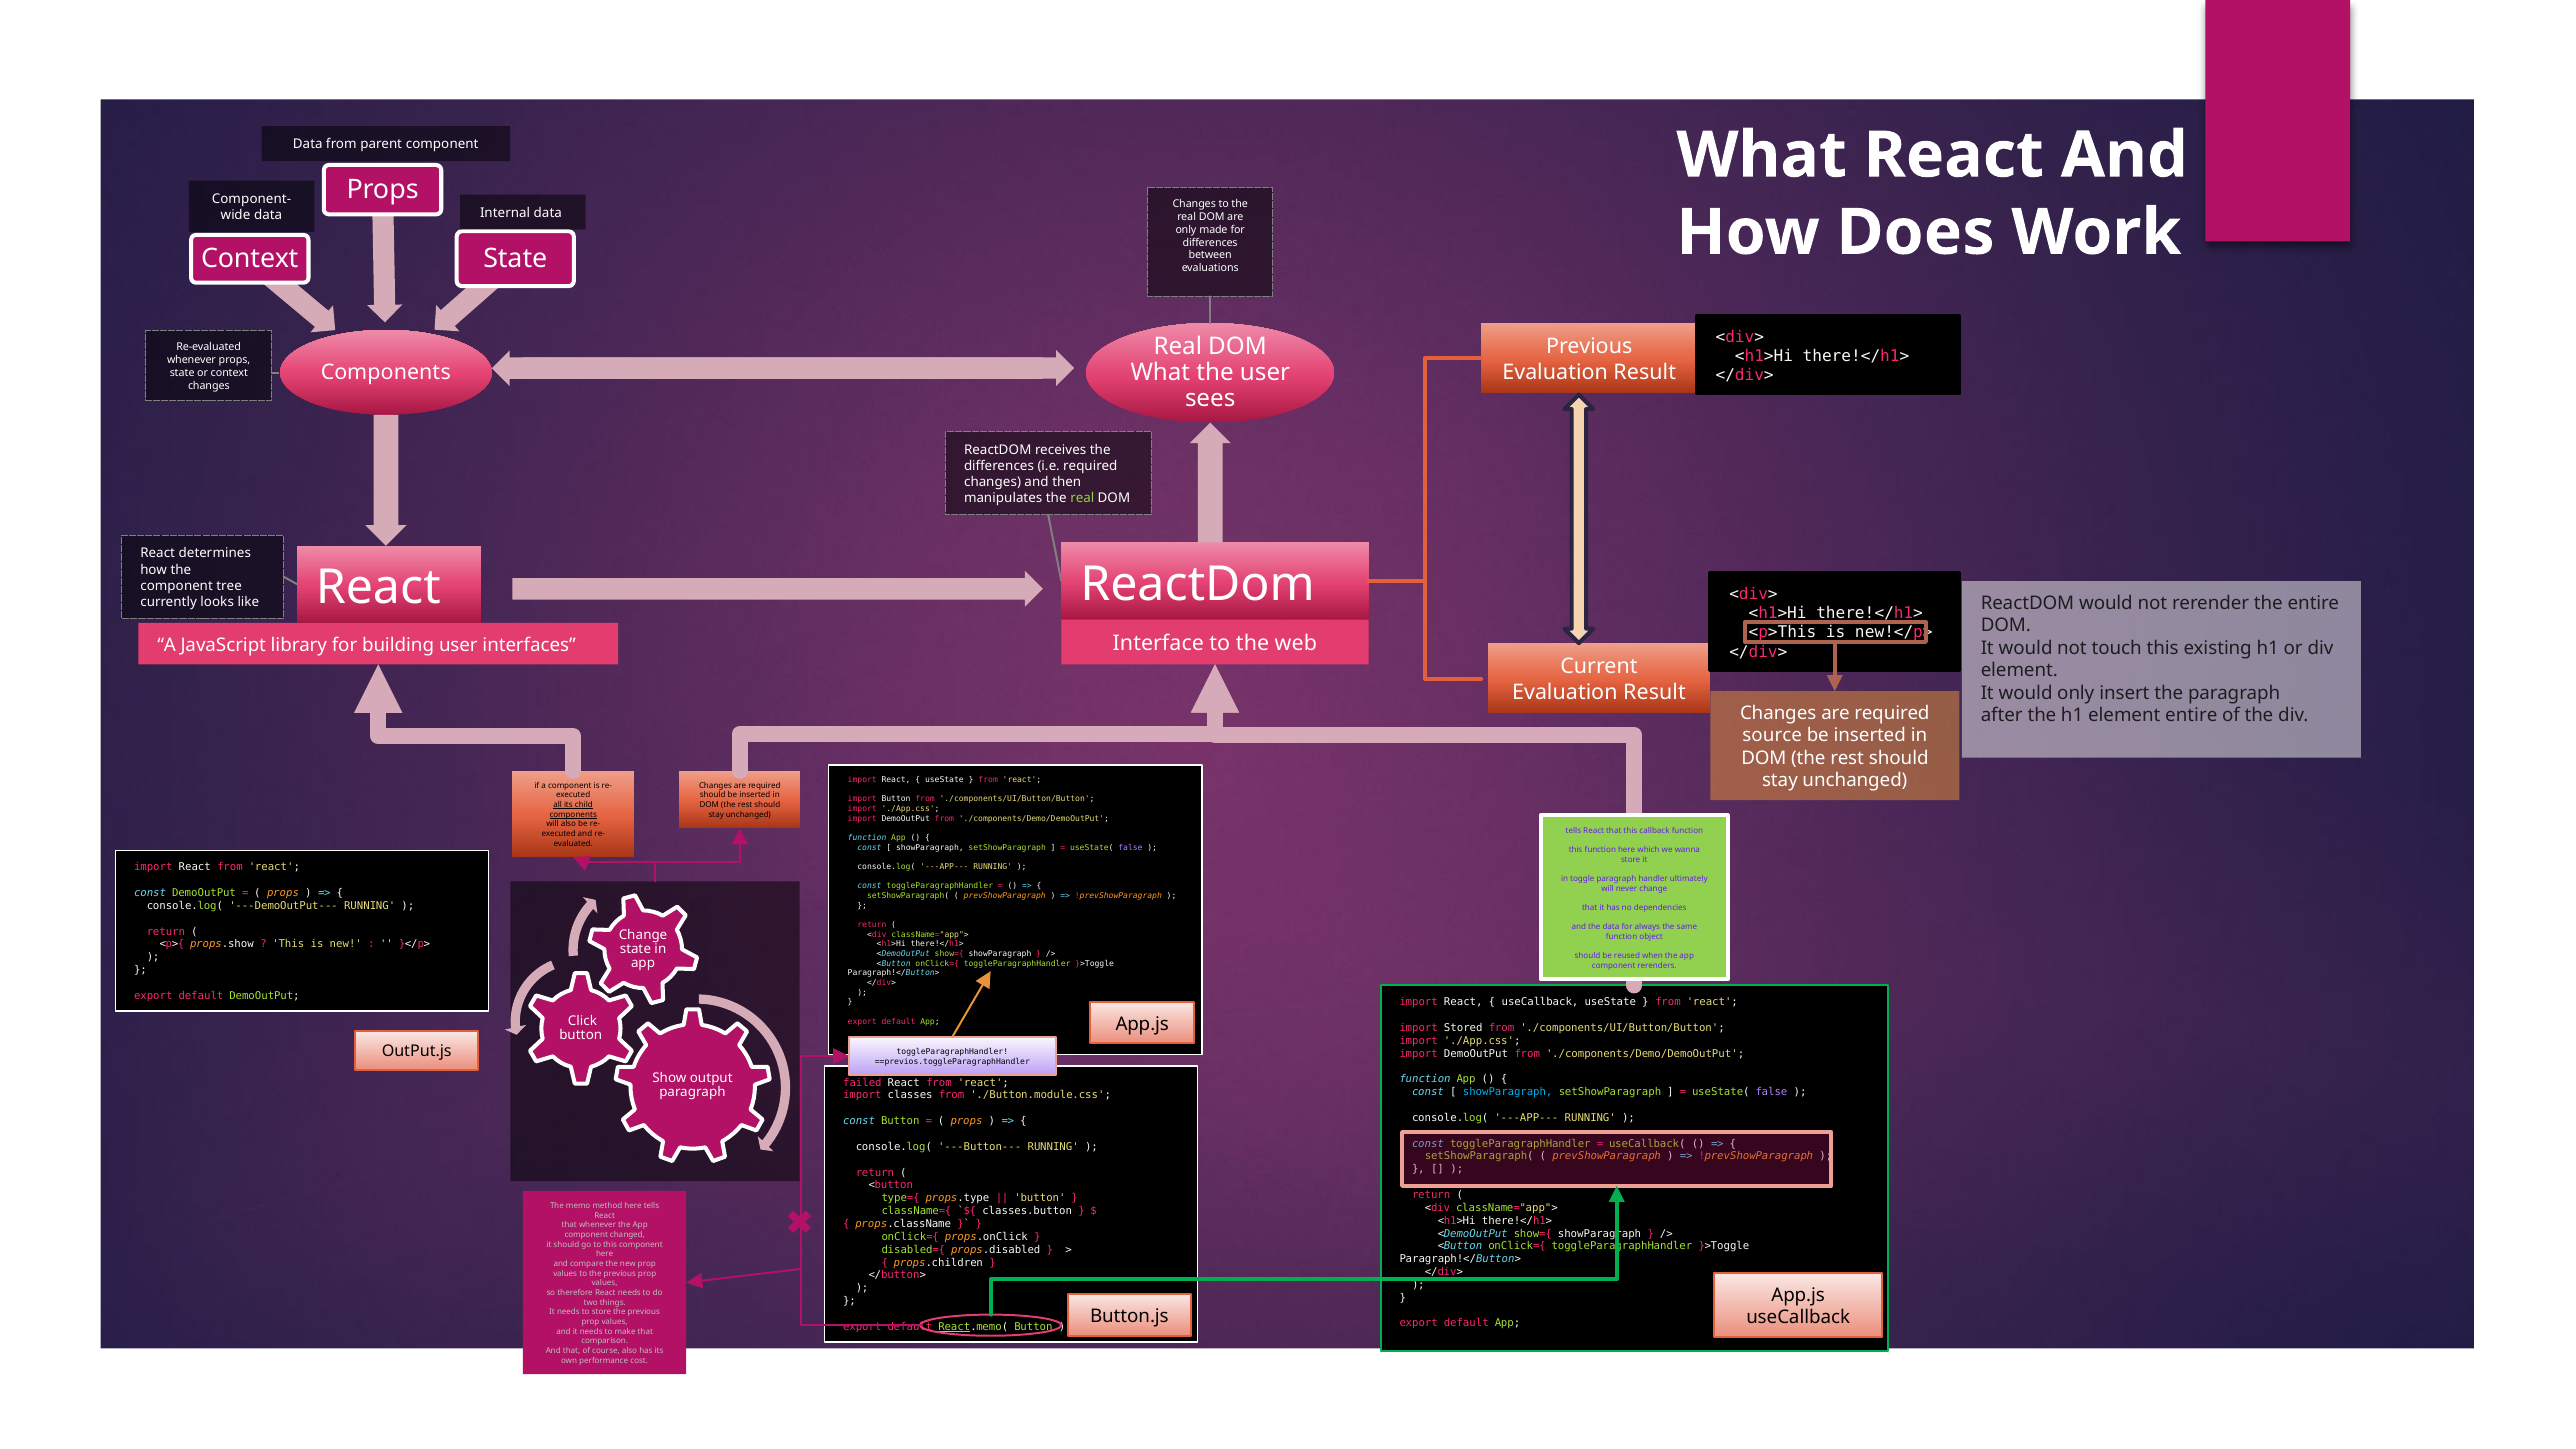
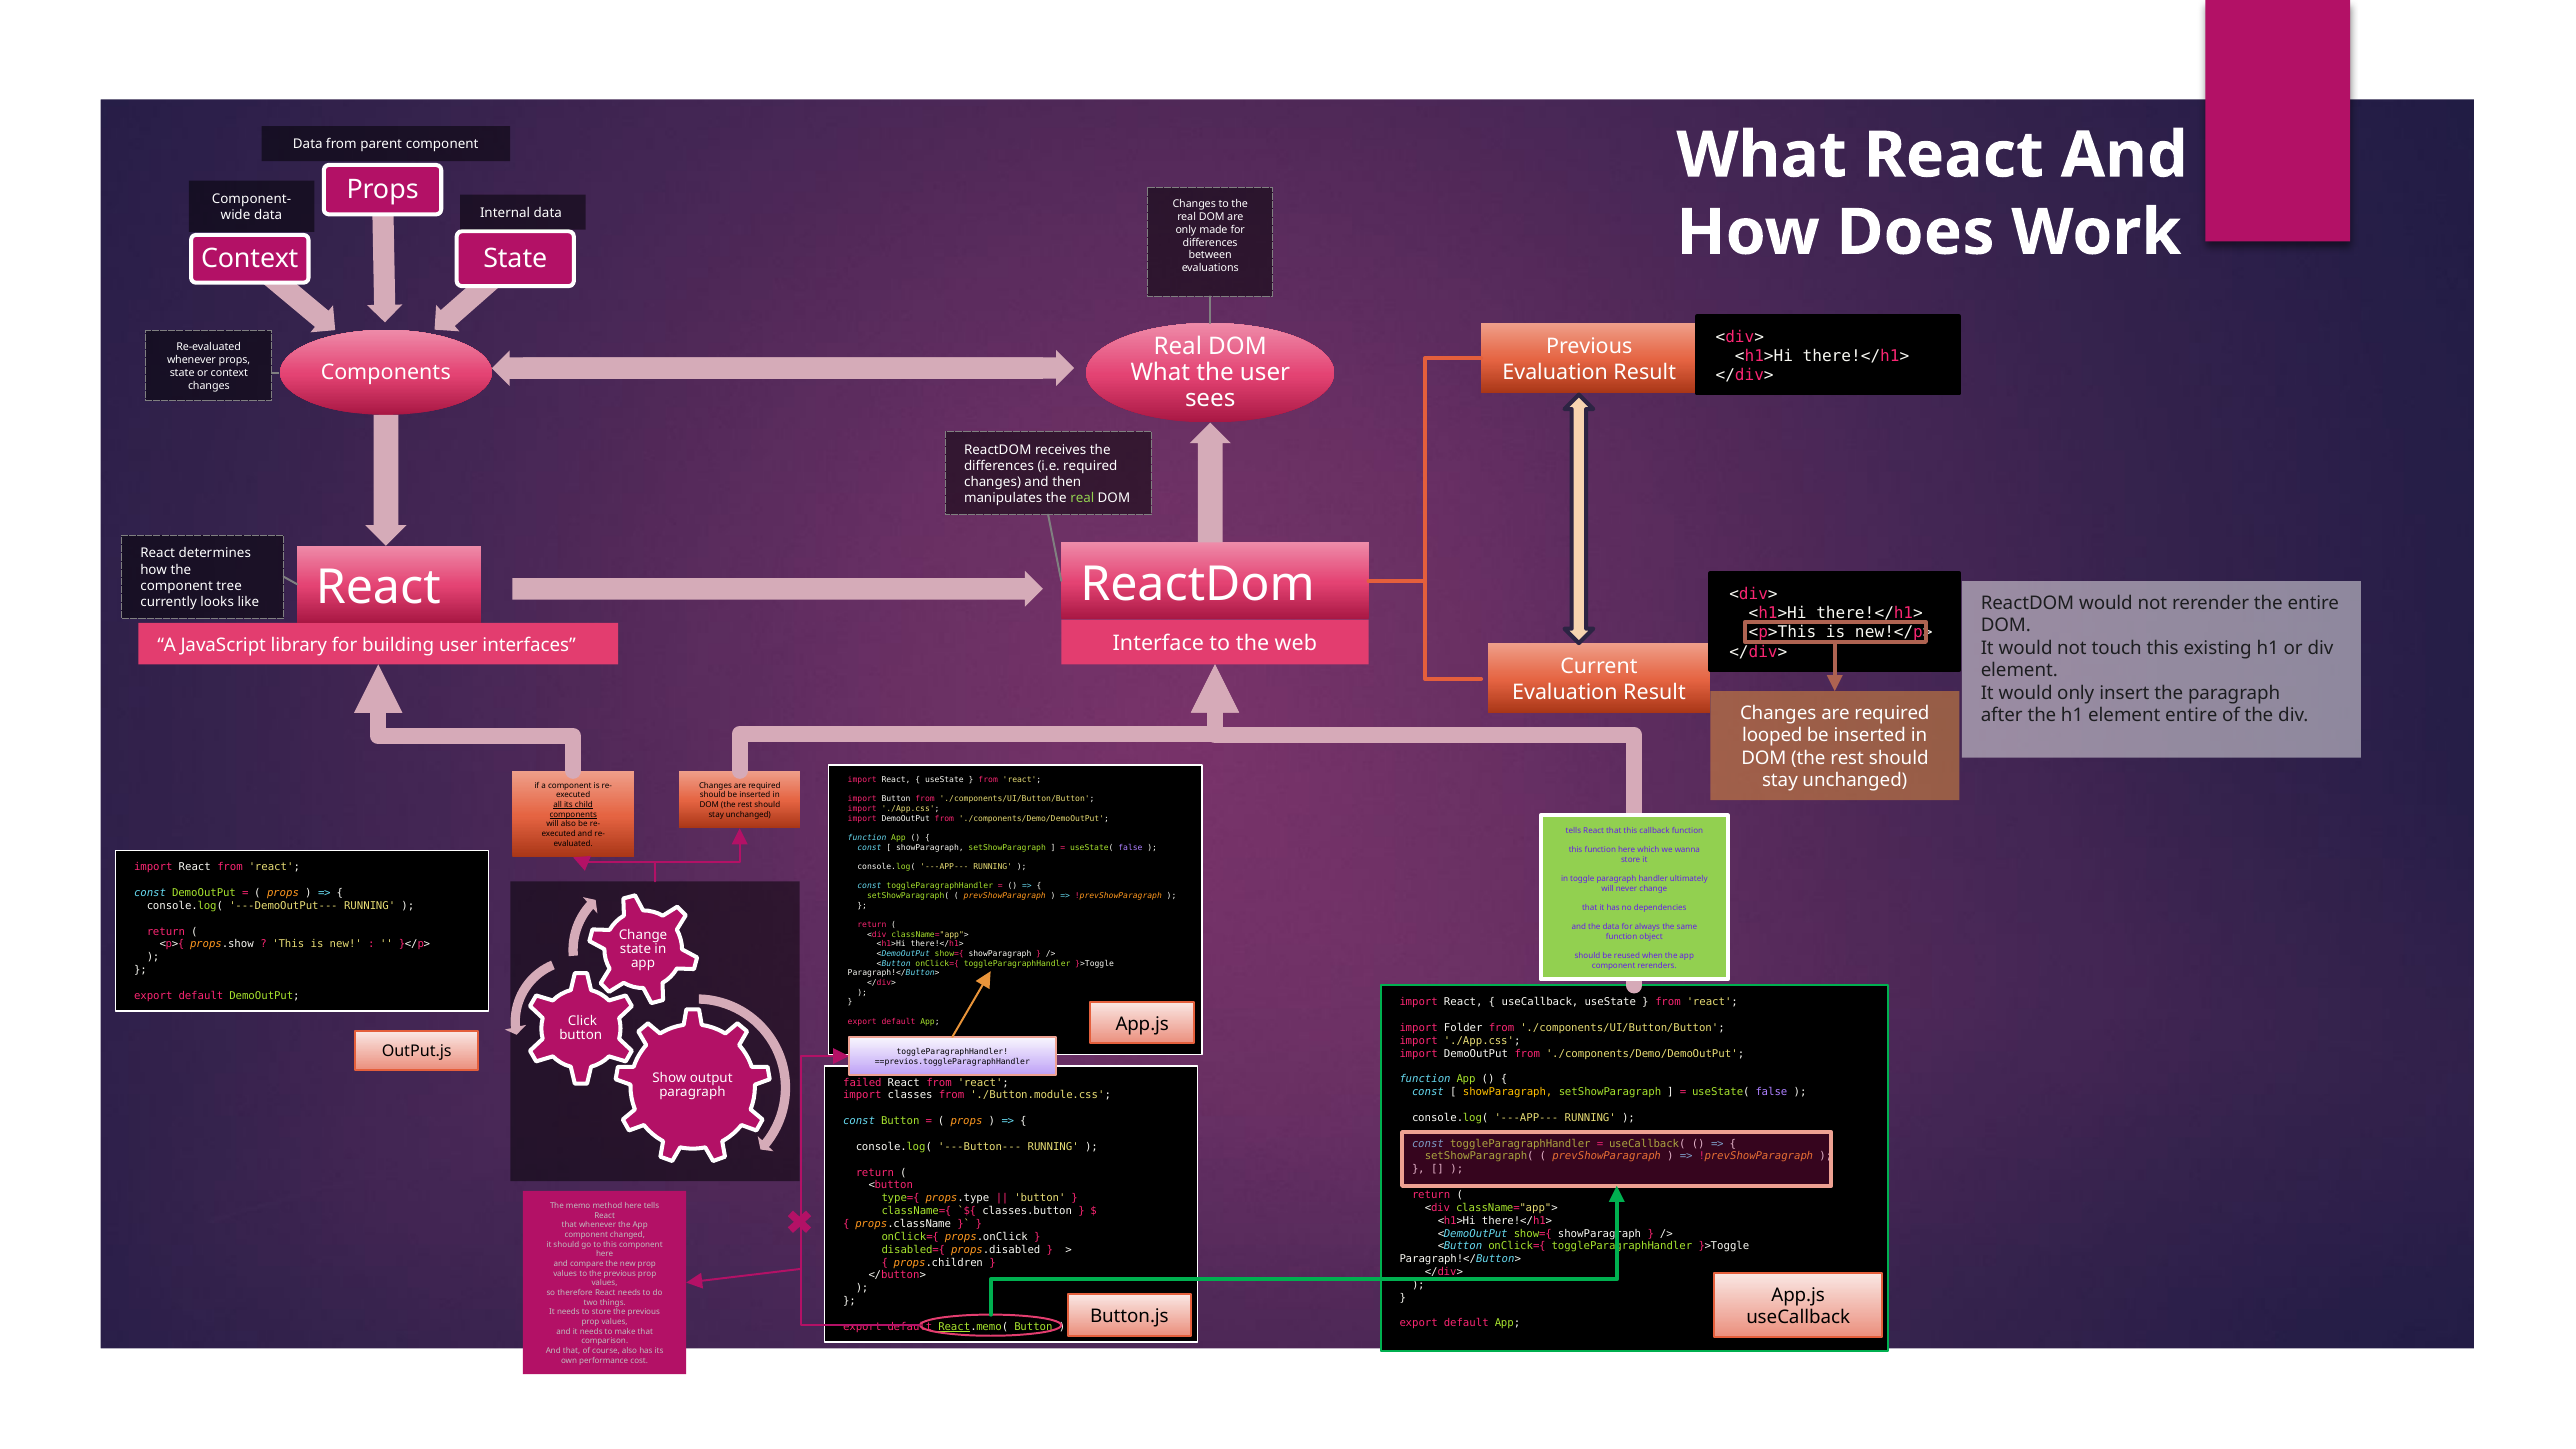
source: source -> looped (1772, 736)
Stored: Stored -> Folder (1463, 1028)
showParagraph colour: light blue -> yellow (1508, 1092)
